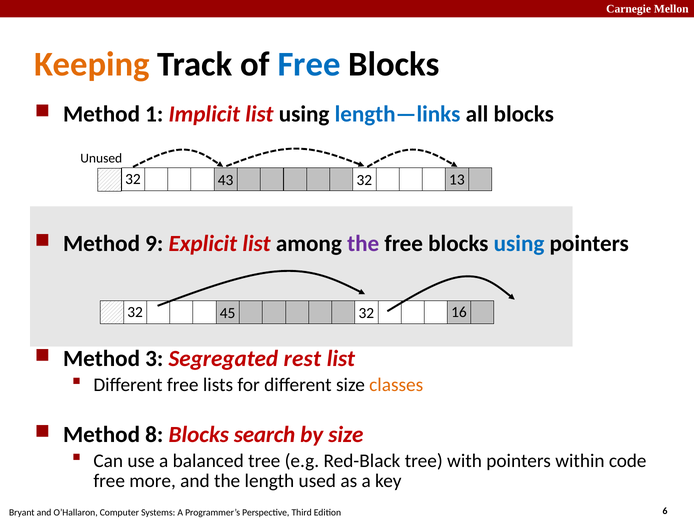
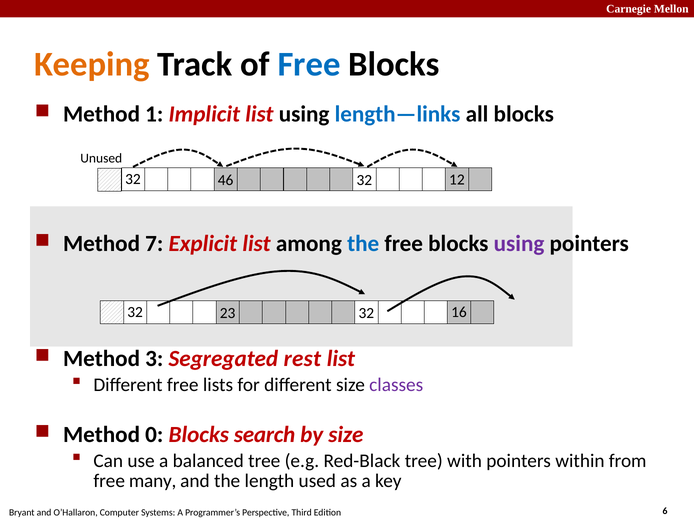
43: 43 -> 46 (226, 180)
13: 13 -> 12 (457, 180)
9: 9 -> 7 (154, 244)
the colour: purple -> blue (363, 244)
using colour: blue -> purple (519, 244)
45: 45 -> 23 (228, 313)
classes colour: orange -> purple (396, 385)
8: 8 -> 0 (154, 435)
code: code -> from (628, 461)
more: more -> many (153, 481)
